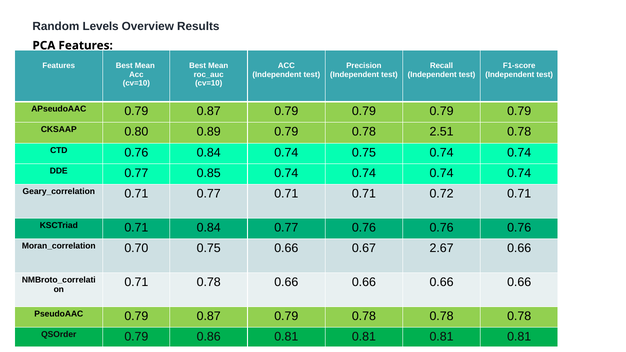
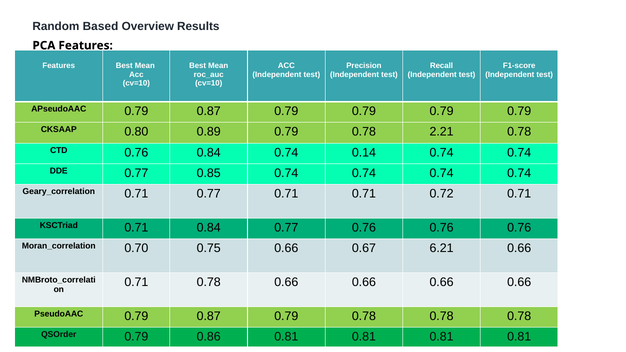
Levels: Levels -> Based (100, 27)
2.51: 2.51 -> 2.21 (442, 132)
0.74 0.75: 0.75 -> 0.14 (364, 153)
2.67: 2.67 -> 6.21 (442, 248)
